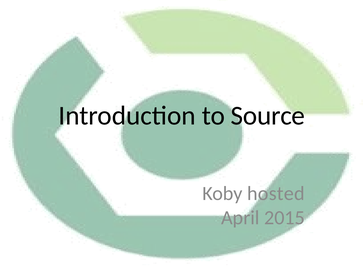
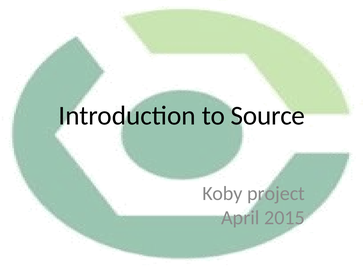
hosted: hosted -> project (276, 194)
